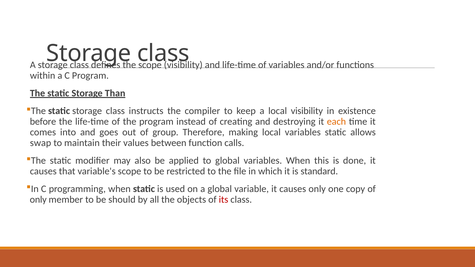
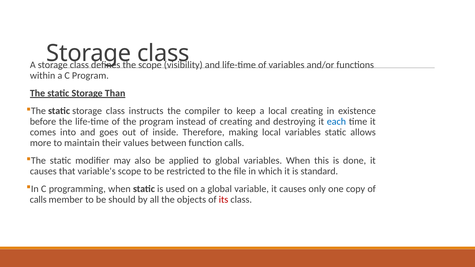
local visibility: visibility -> creating (307, 111)
each colour: orange -> blue (336, 122)
group: group -> inside (166, 132)
swap: swap -> more (41, 143)
only: only -> calls (38, 200)
